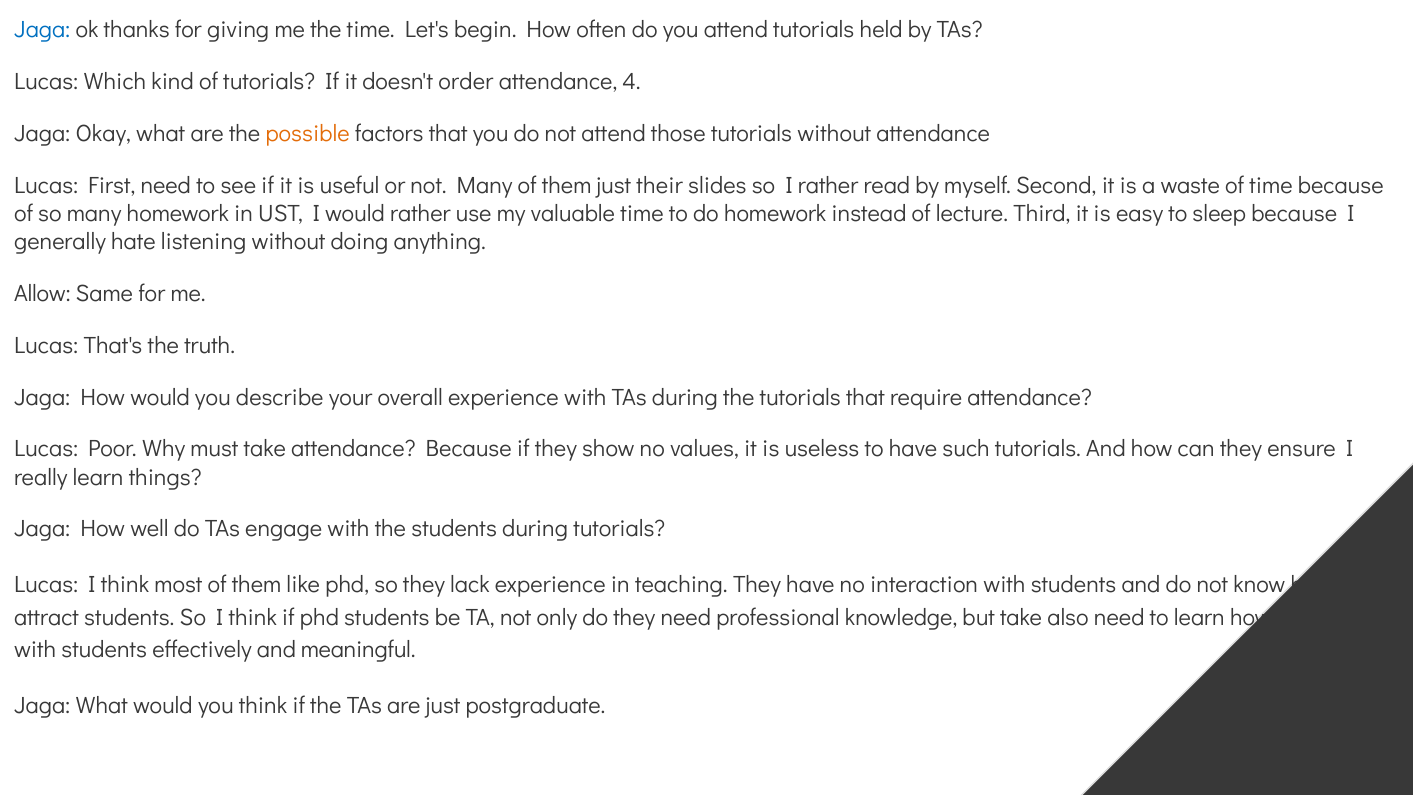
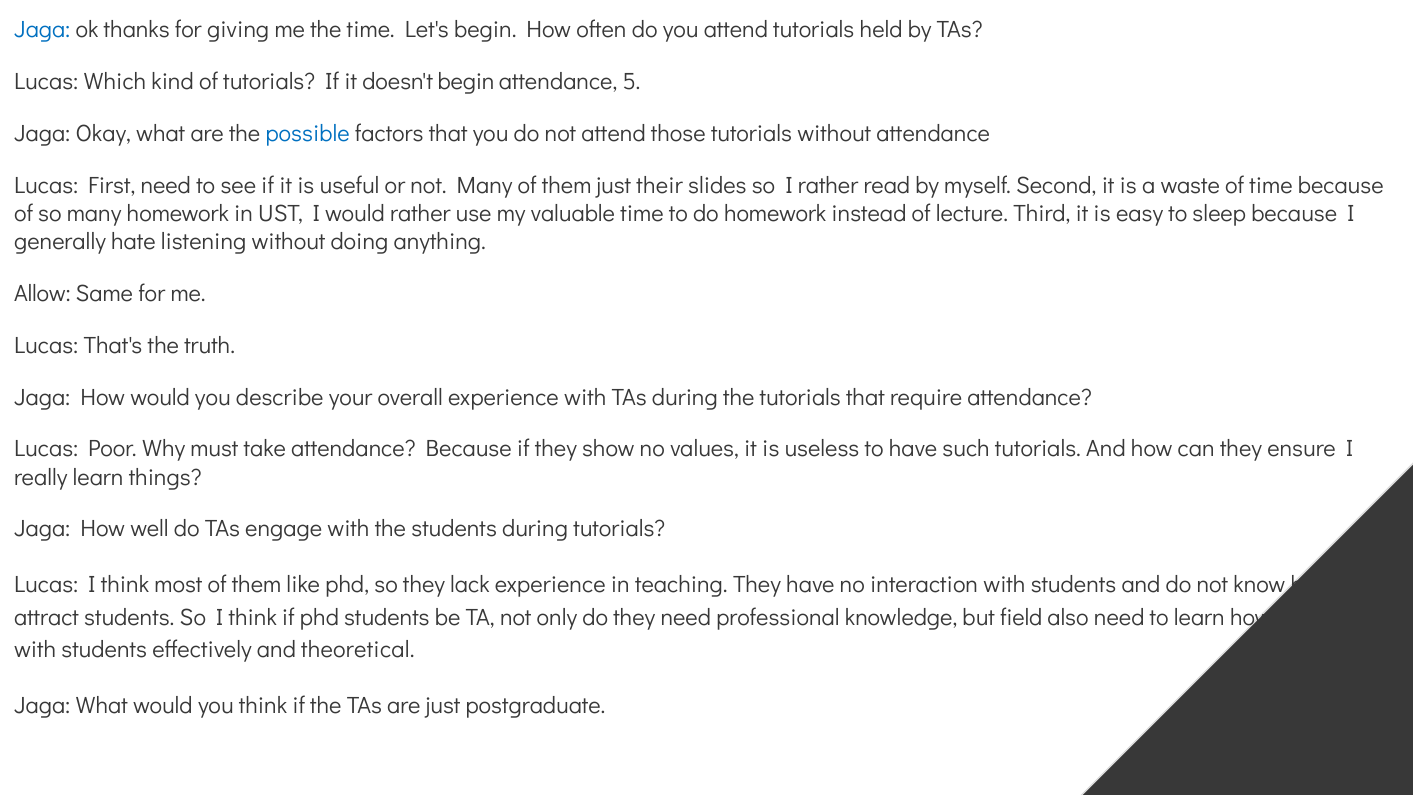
doesn't order: order -> begin (466, 82)
4: 4 -> 5 (631, 82)
possible colour: orange -> blue (308, 133)
but take: take -> field (1021, 618)
meaningful: meaningful -> theoretical (358, 650)
